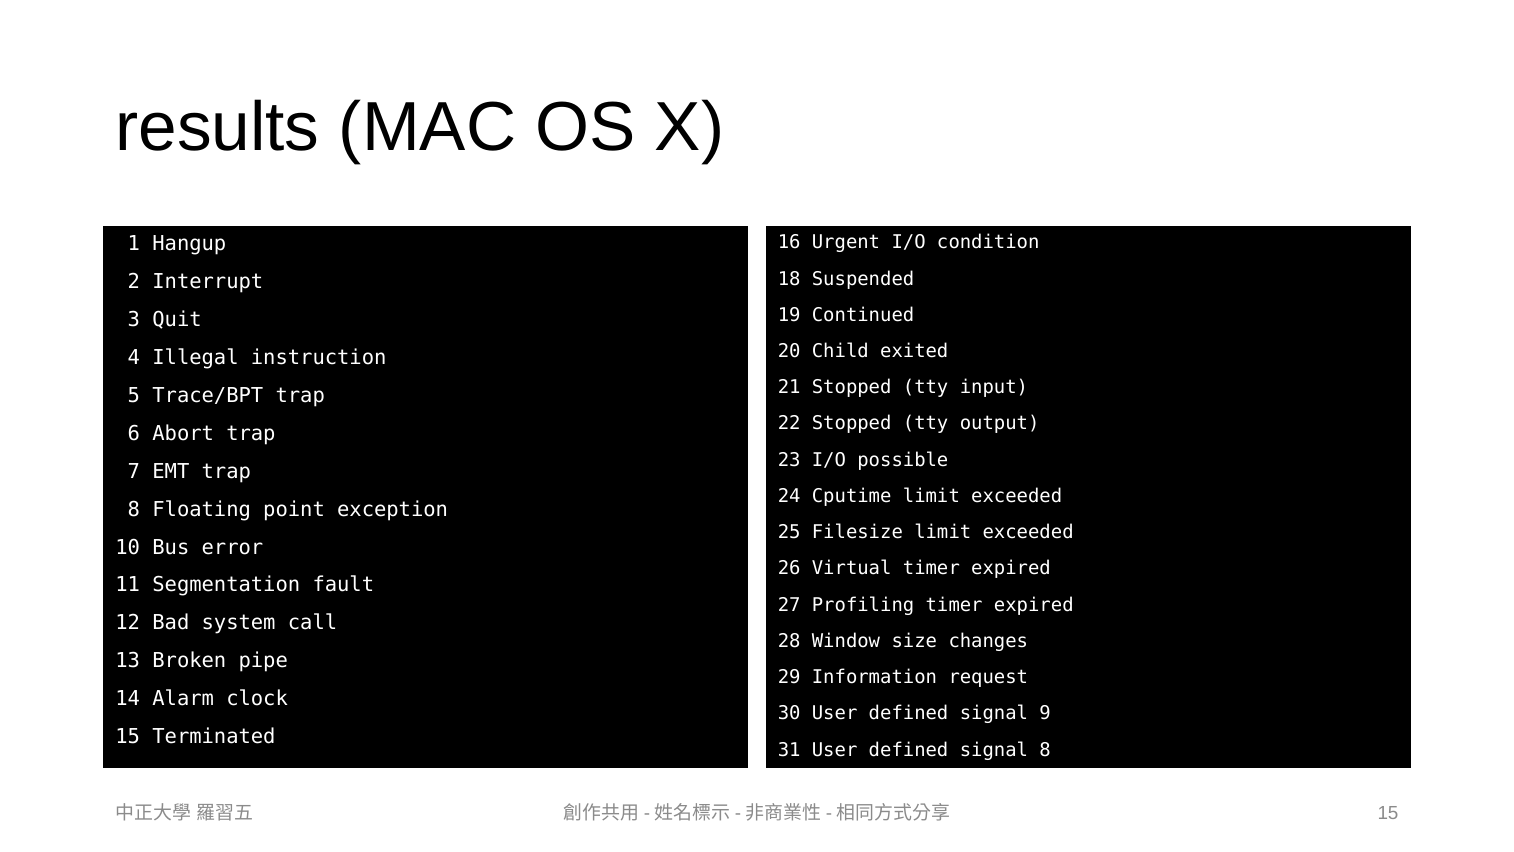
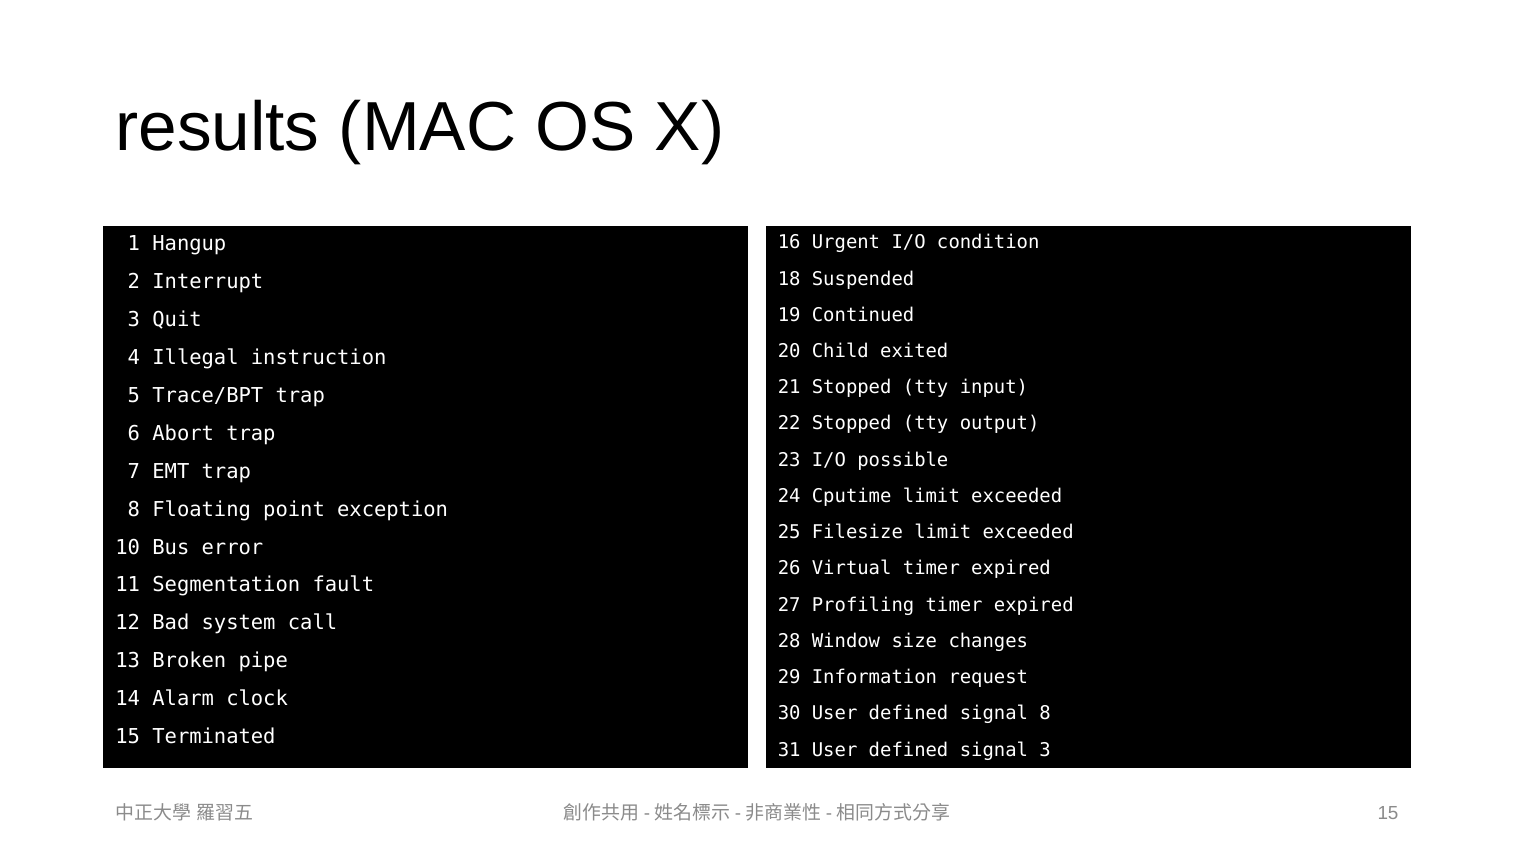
signal 9: 9 -> 8 (1045, 713)
signal 8: 8 -> 3 (1045, 749)
